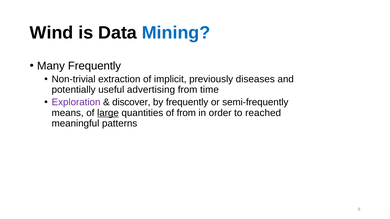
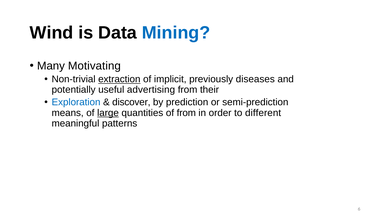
Many Frequently: Frequently -> Motivating (94, 66)
extraction underline: none -> present (119, 79)
time: time -> their (210, 90)
Exploration colour: purple -> blue (76, 102)
by frequently: frequently -> prediction (187, 102)
semi-frequently: semi-frequently -> semi-prediction (255, 102)
reached: reached -> different (263, 113)
